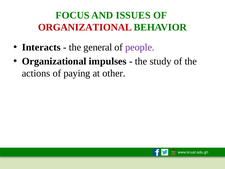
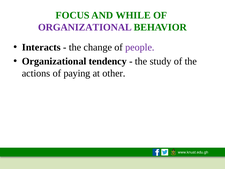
ISSUES: ISSUES -> WHILE (133, 15)
ORGANIZATIONAL colour: red -> purple (85, 27)
general: general -> change (98, 47)
impulses: impulses -> tendency (108, 61)
